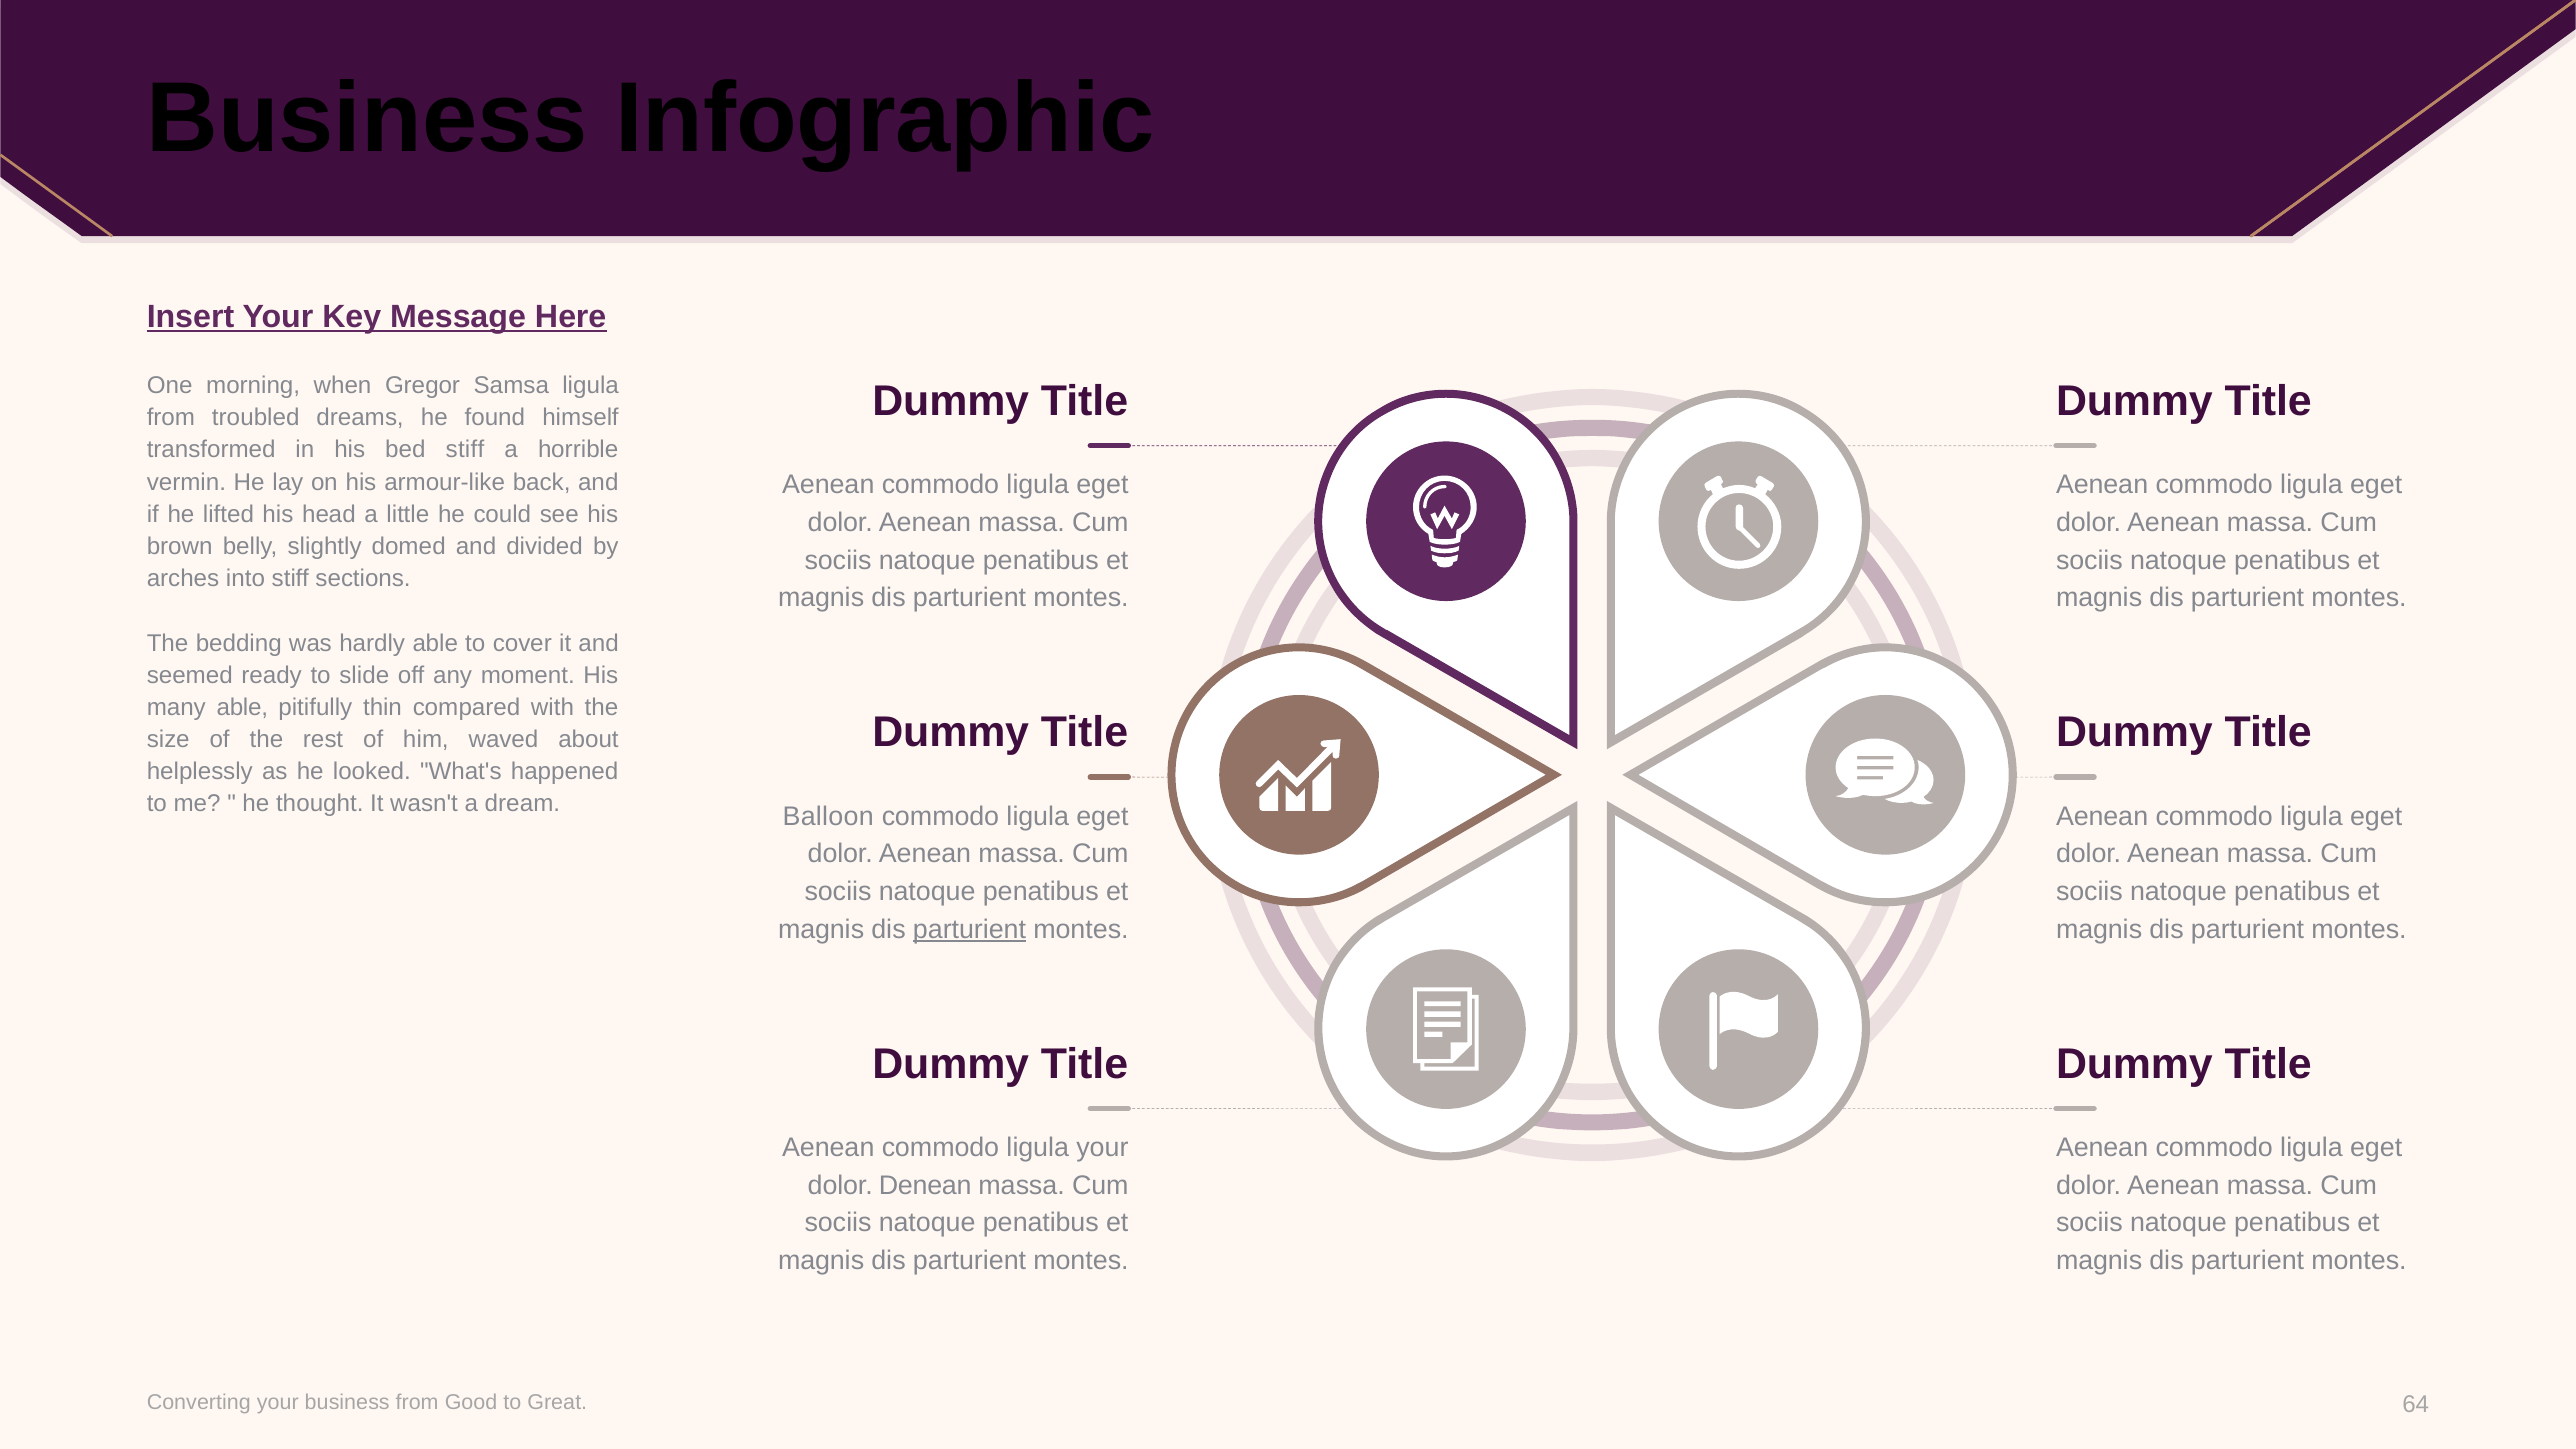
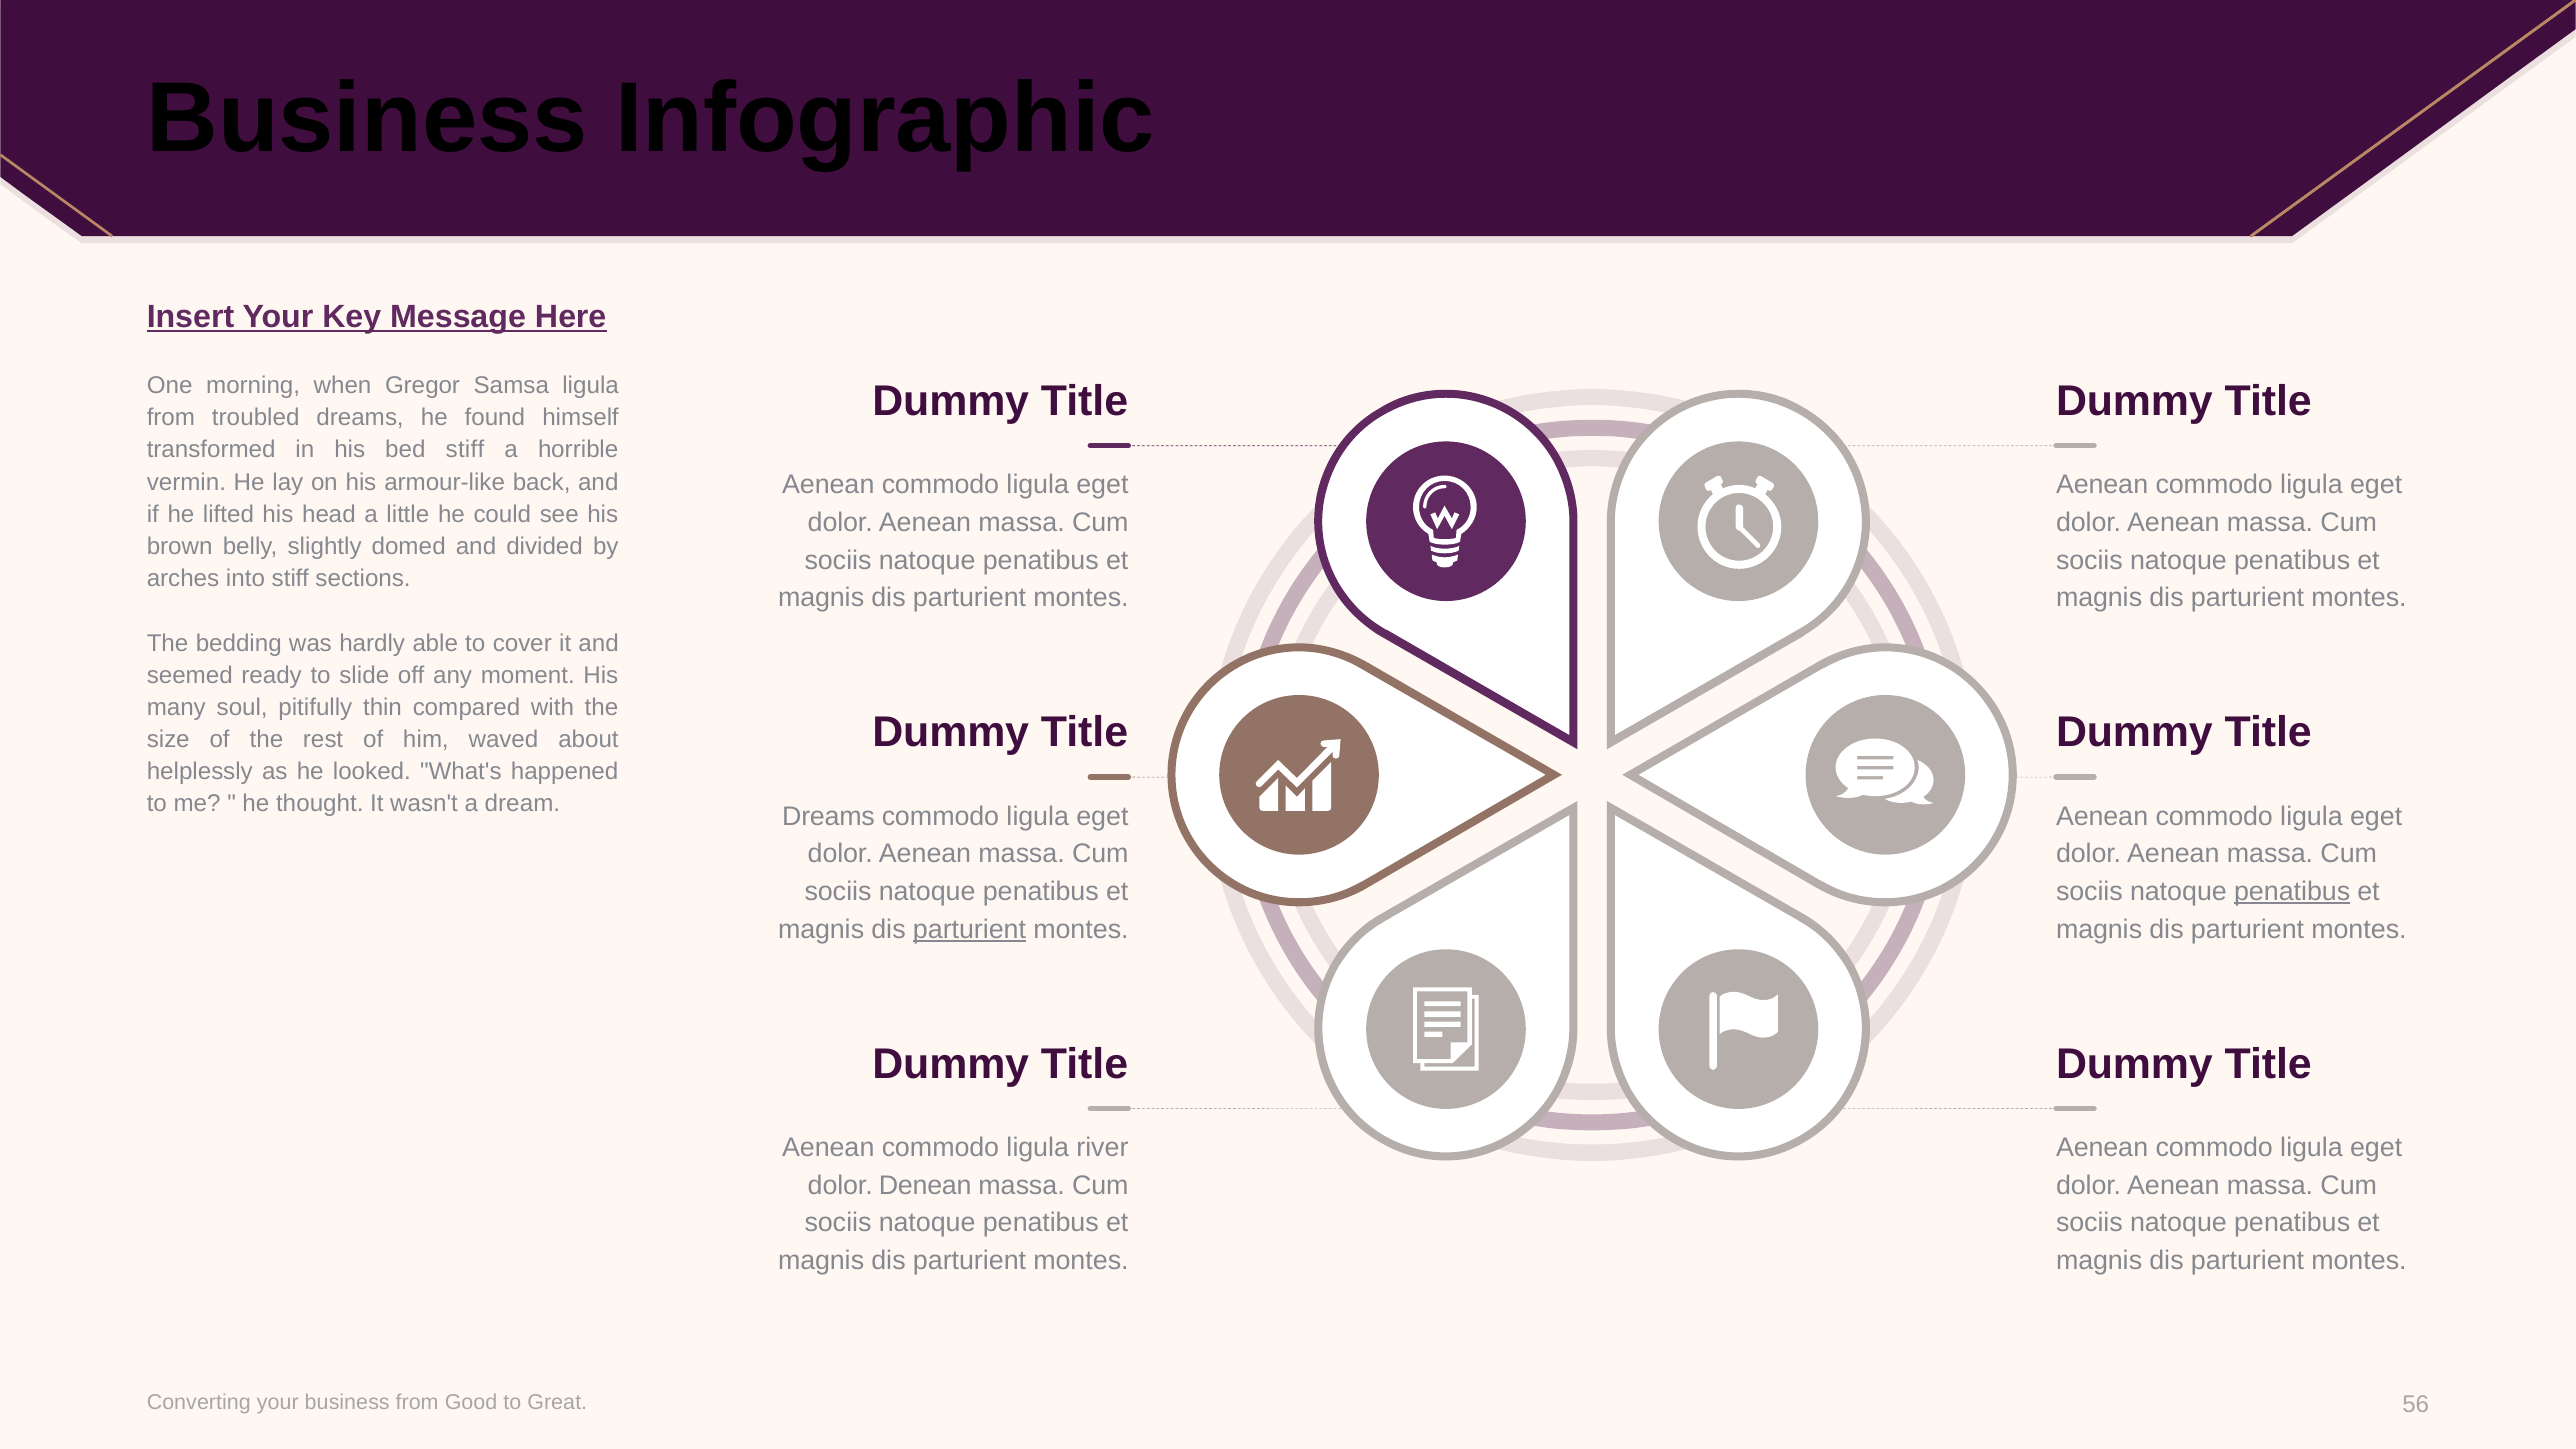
many able: able -> soul (242, 707)
Balloon: Balloon -> Dreams (828, 816)
penatibus underline: none -> present (2292, 892)
ligula your: your -> river (1102, 1148)
64: 64 -> 56 (2416, 1404)
